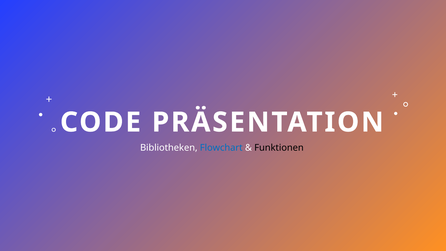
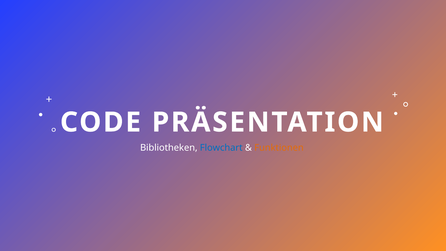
Funktionen colour: black -> orange (279, 148)
